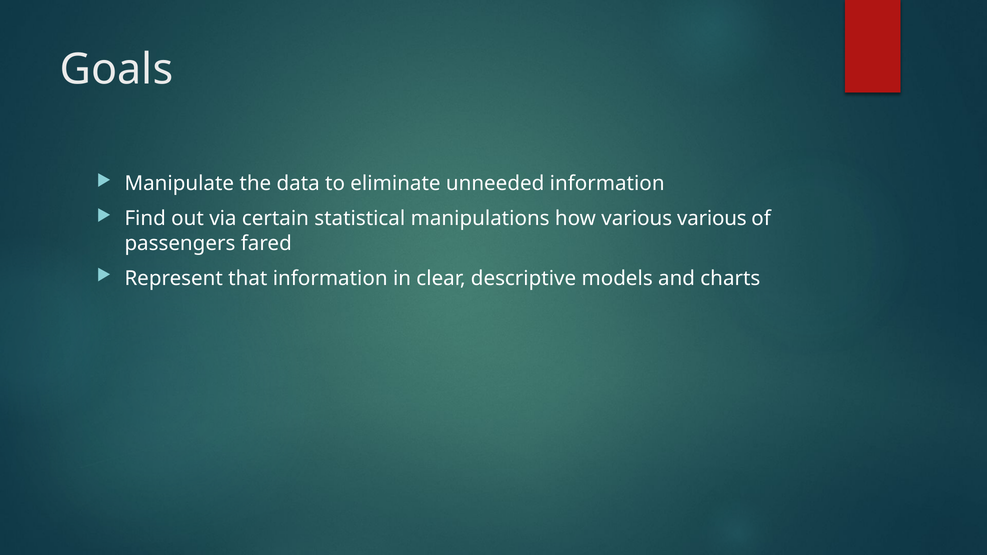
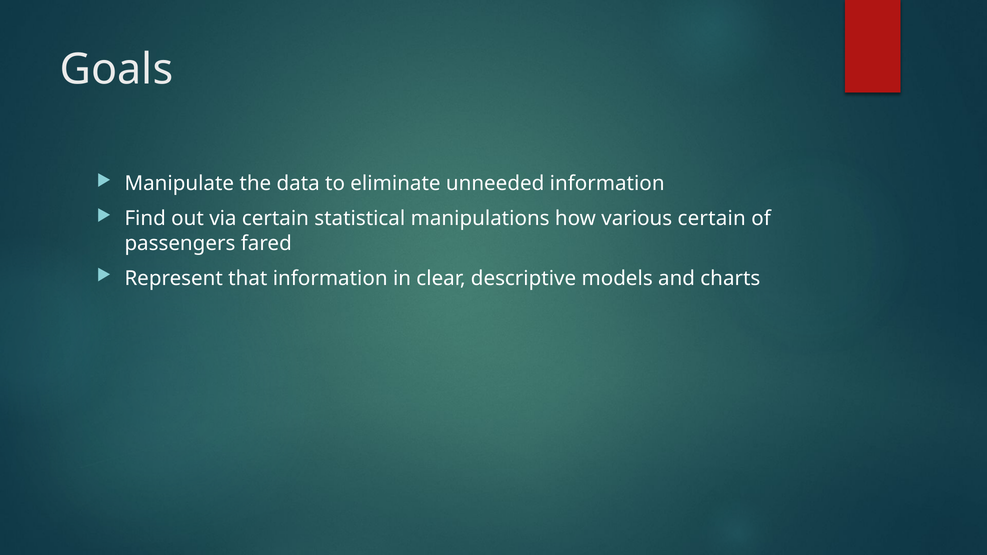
various various: various -> certain (712, 219)
